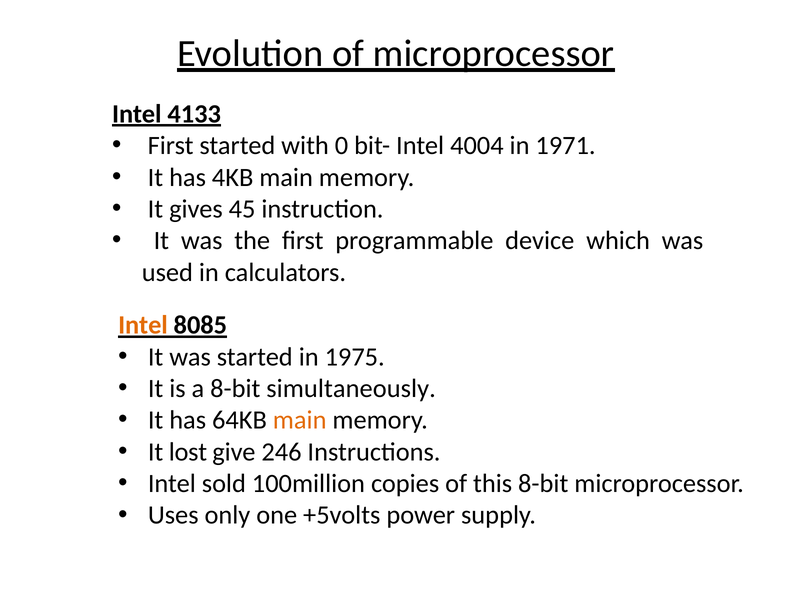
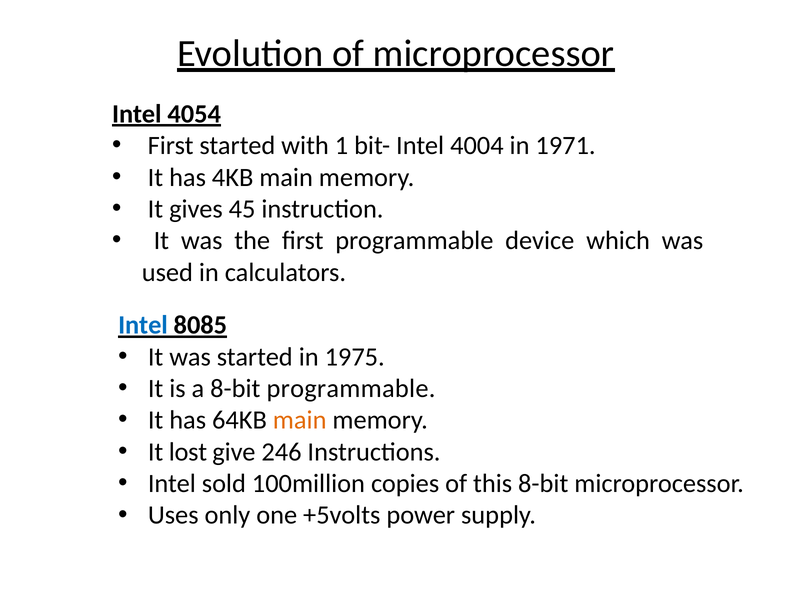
4133: 4133 -> 4054 (194, 114)
0: 0 -> 1 (342, 146)
Intel colour: orange -> blue (143, 325)
8-bit simultaneously: simultaneously -> programmable (351, 389)
